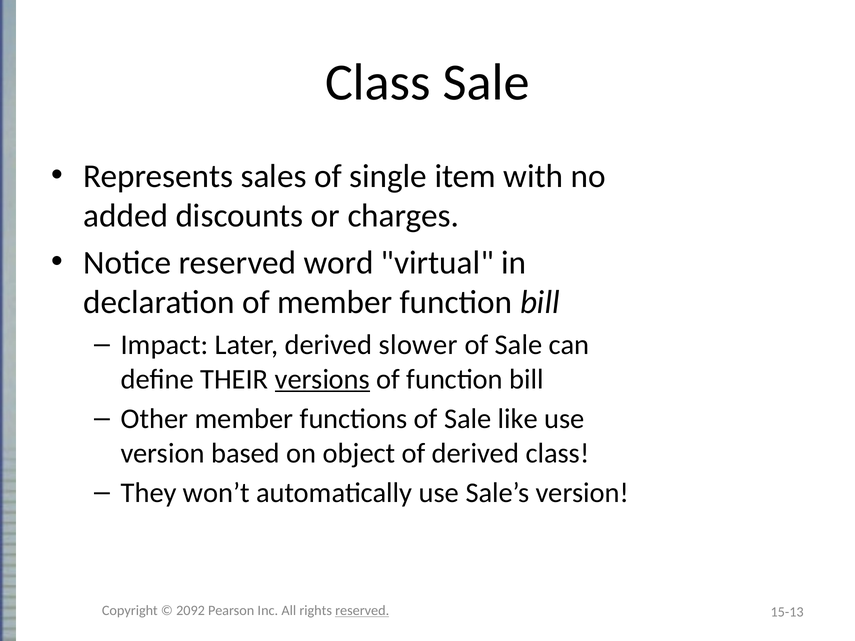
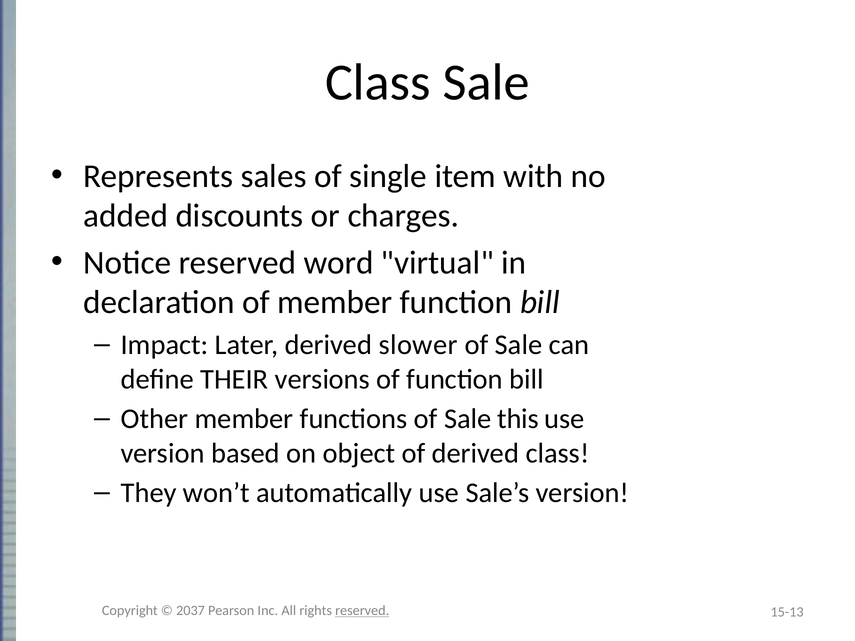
versions underline: present -> none (322, 379)
like: like -> this (518, 419)
2092: 2092 -> 2037 (191, 611)
